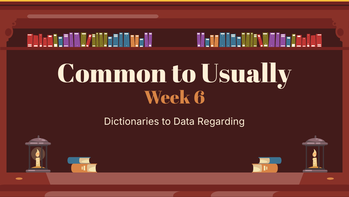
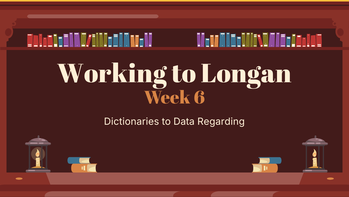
Common: Common -> Working (112, 74)
Usually: Usually -> Longan (246, 74)
